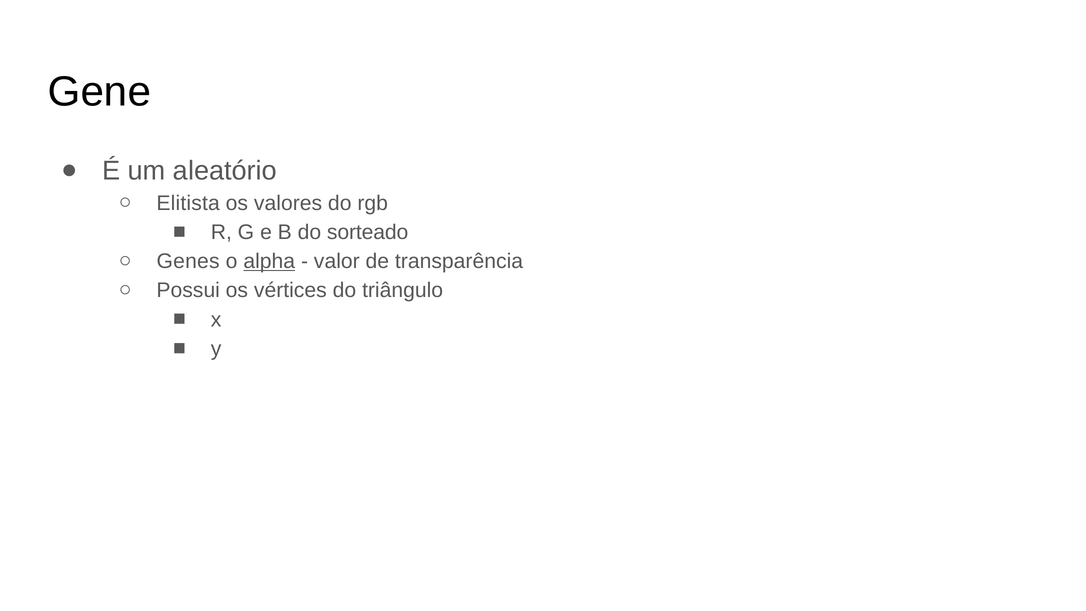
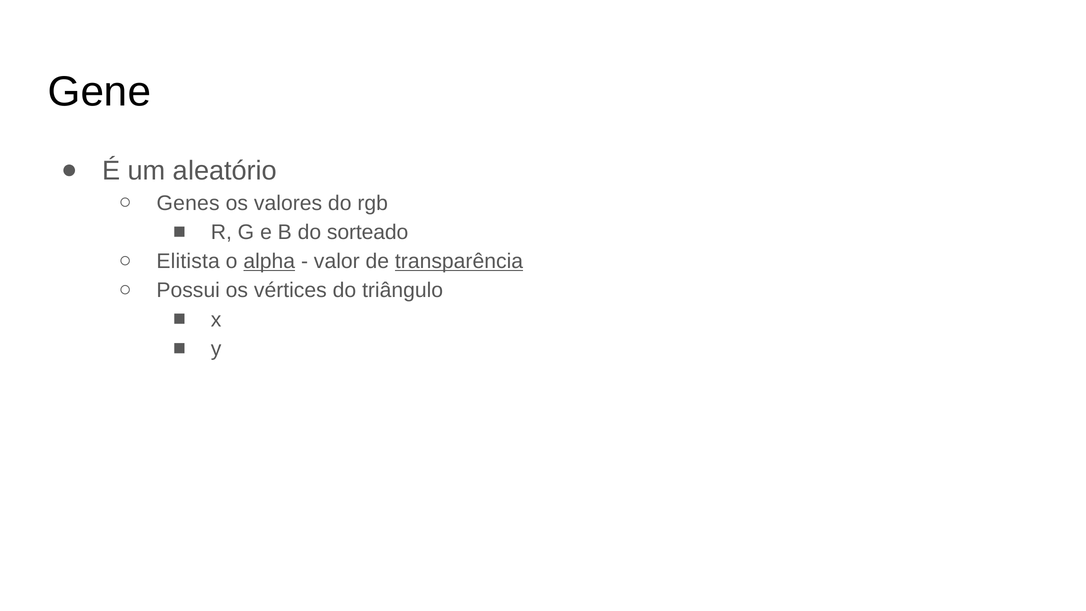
Elitista: Elitista -> Genes (188, 203)
Genes: Genes -> Elitista (188, 261)
transparência underline: none -> present (459, 261)
